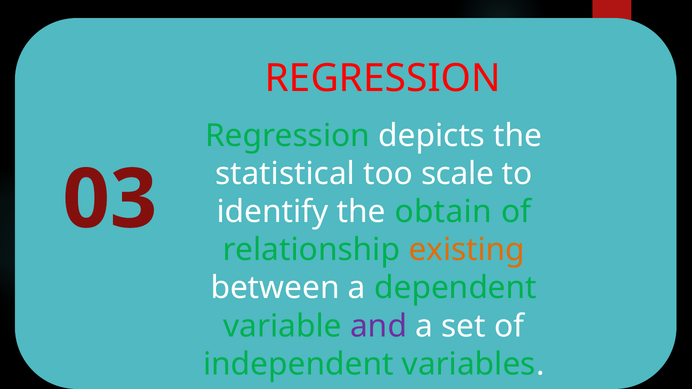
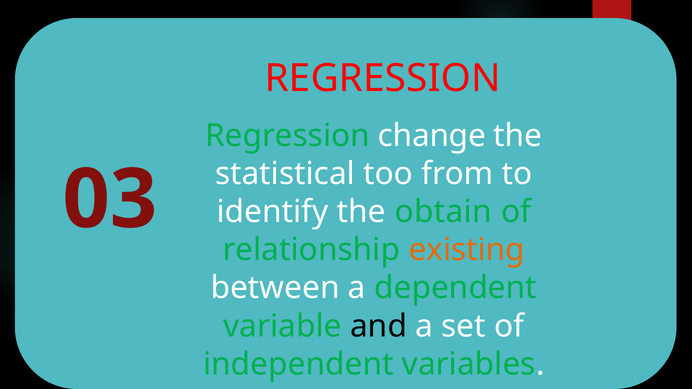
depicts: depicts -> change (432, 136)
scale: scale -> from (457, 174)
and colour: purple -> black (379, 326)
